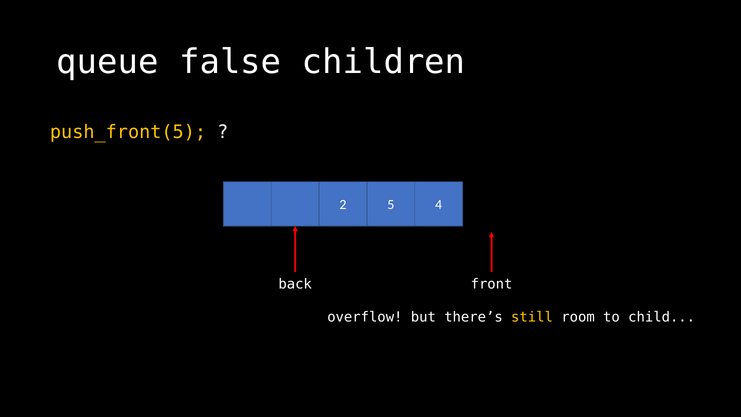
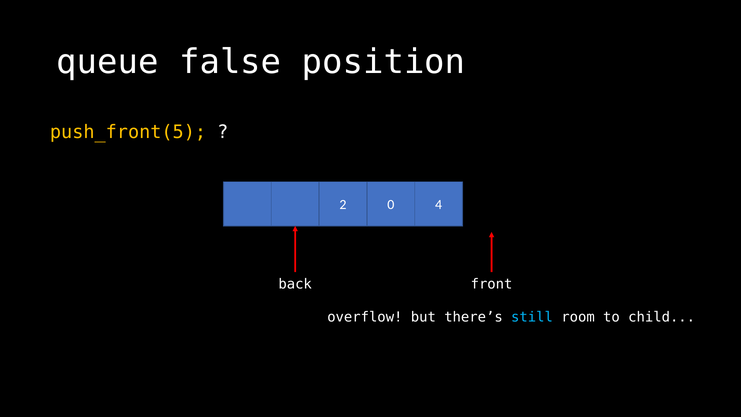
children: children -> position (384, 62)
5: 5 -> 0 (391, 205)
still colour: yellow -> light blue (532, 317)
